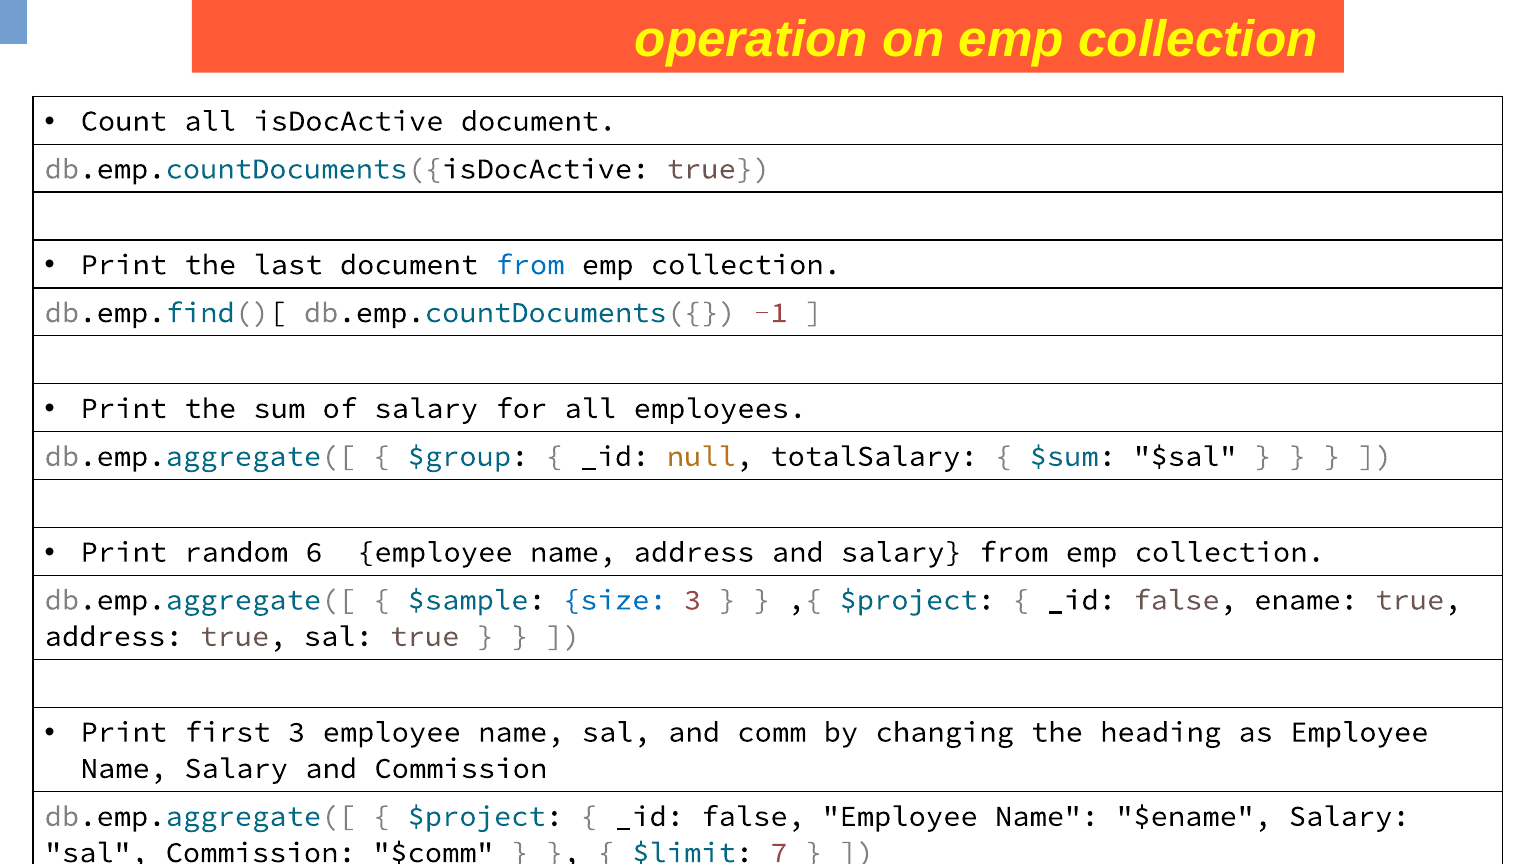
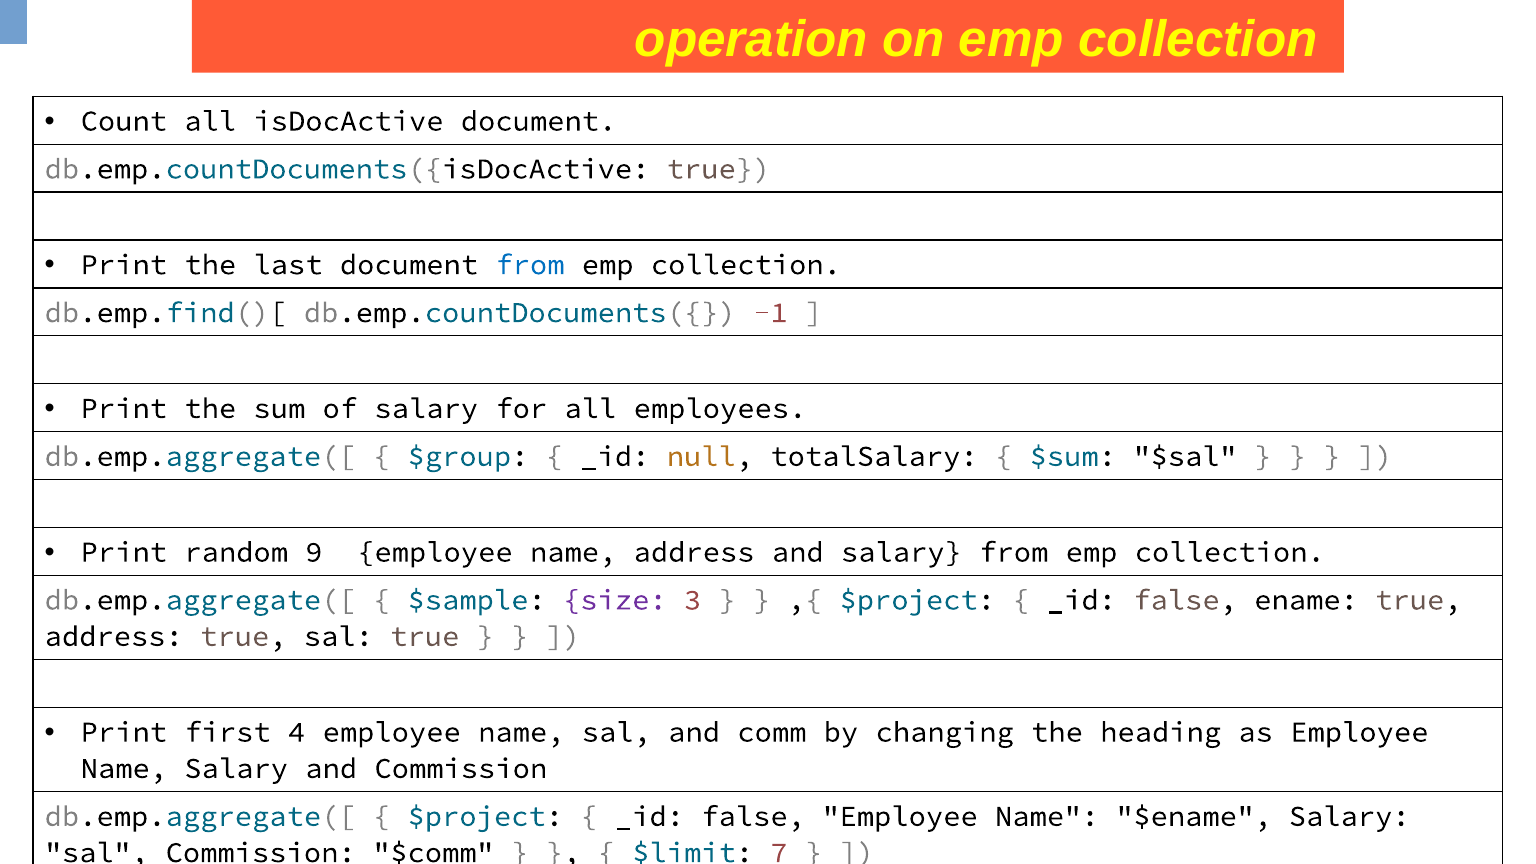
6: 6 -> 9 (314, 552)
size colour: blue -> purple (615, 600)
first 3: 3 -> 4 (297, 732)
